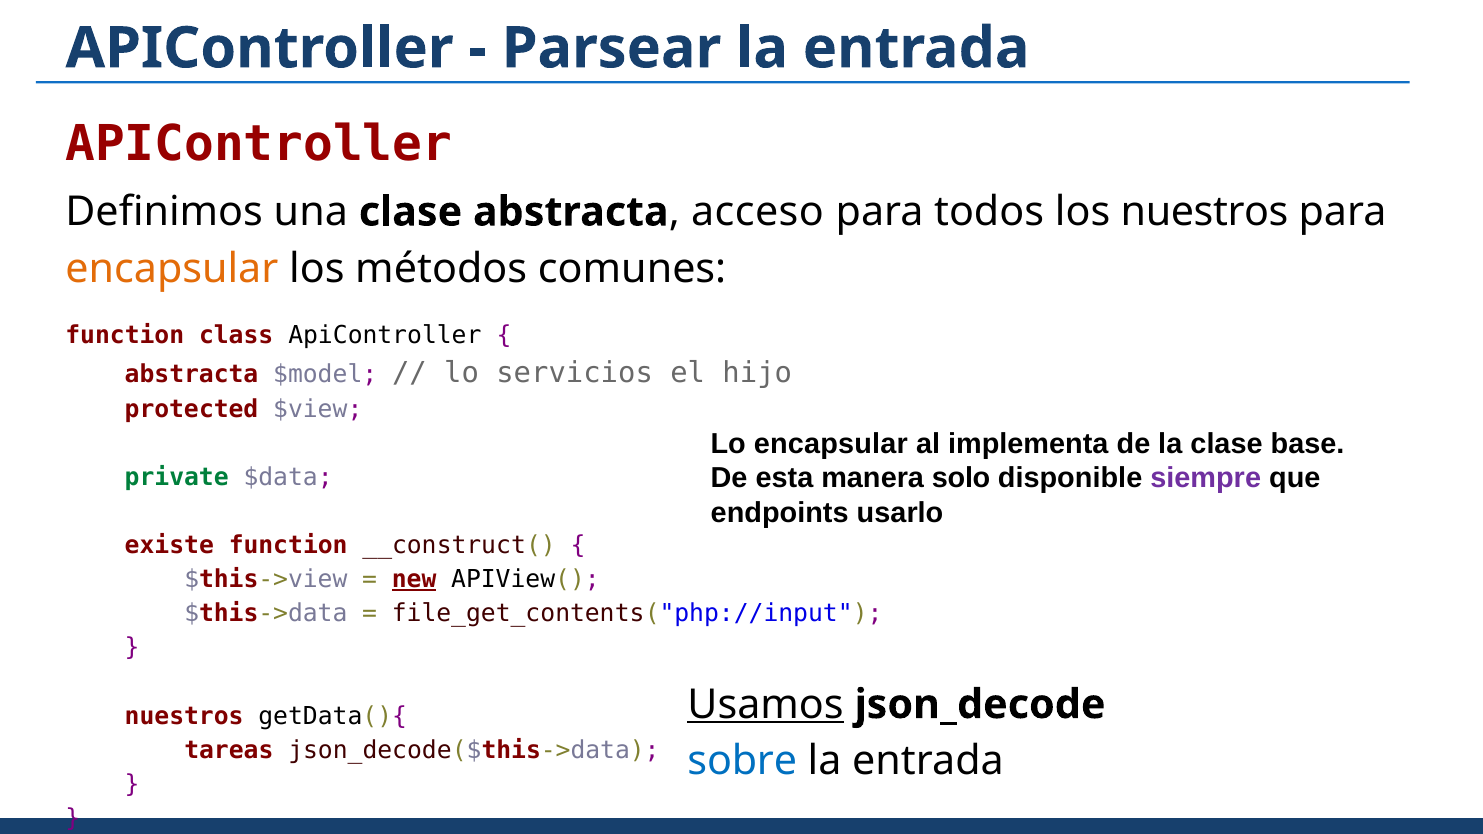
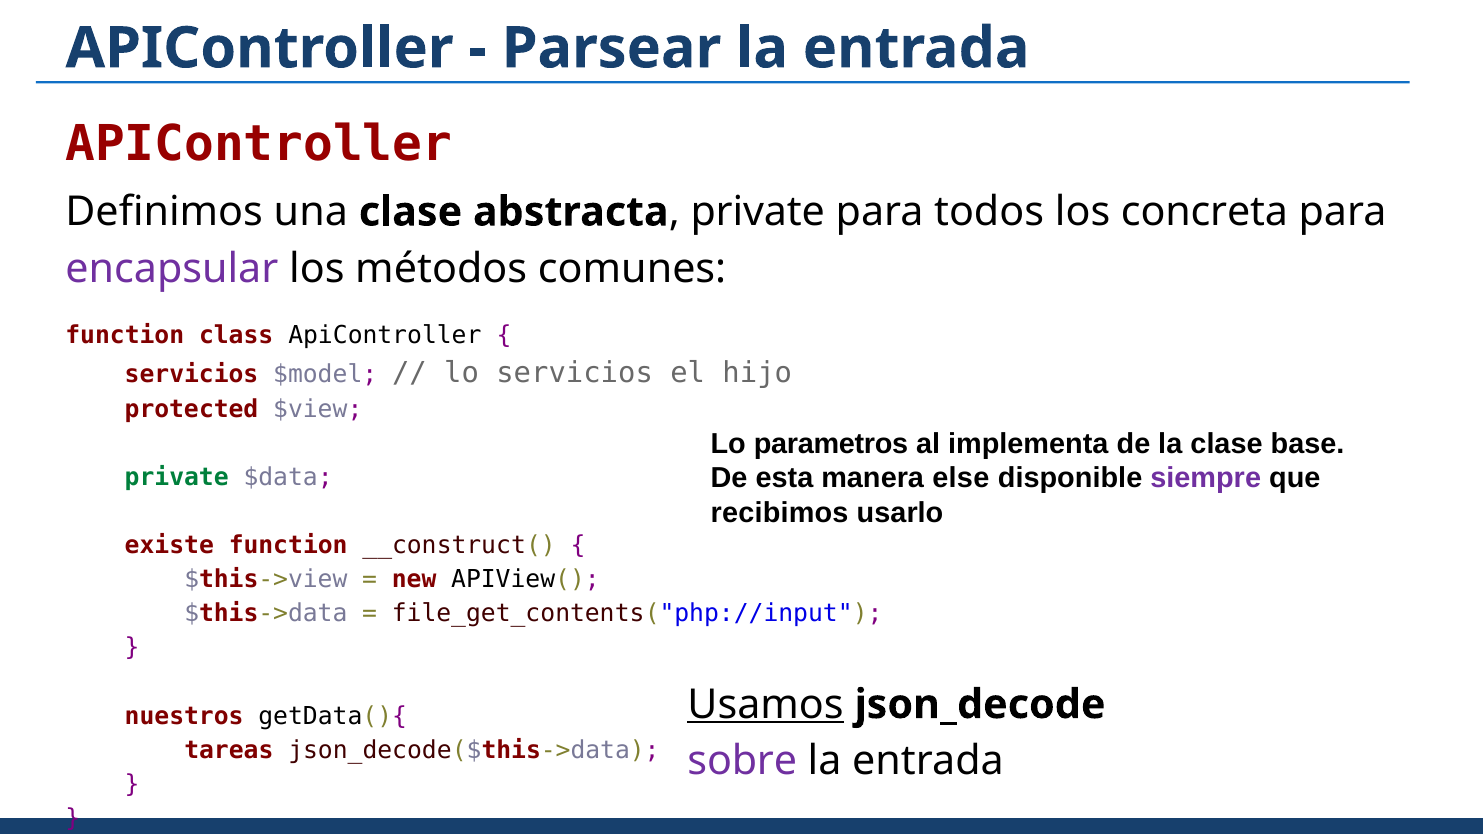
acceso: acceso -> private (758, 212)
los nuestros: nuestros -> concreta (1204, 212)
encapsular colour: orange -> purple (172, 269)
abstracta: abstracta -> servicios (192, 374)
Lo encapsular: encapsular -> parametros (831, 444)
solo: solo -> else (961, 478)
endpoints: endpoints -> recibimos (780, 513)
new underline: present -> none (414, 580)
sobre colour: blue -> purple (742, 762)
